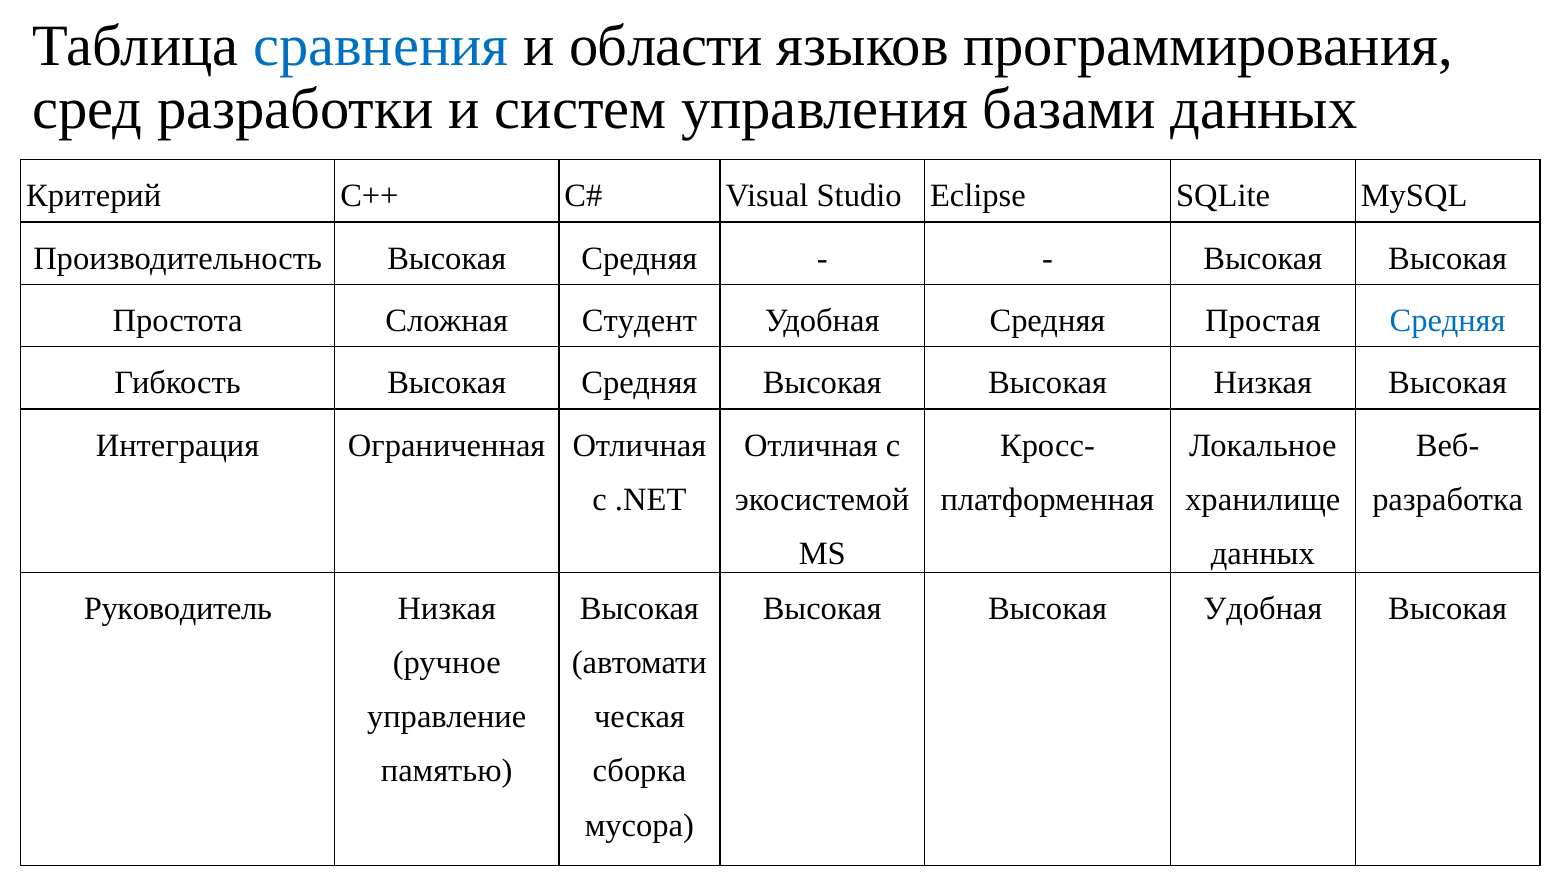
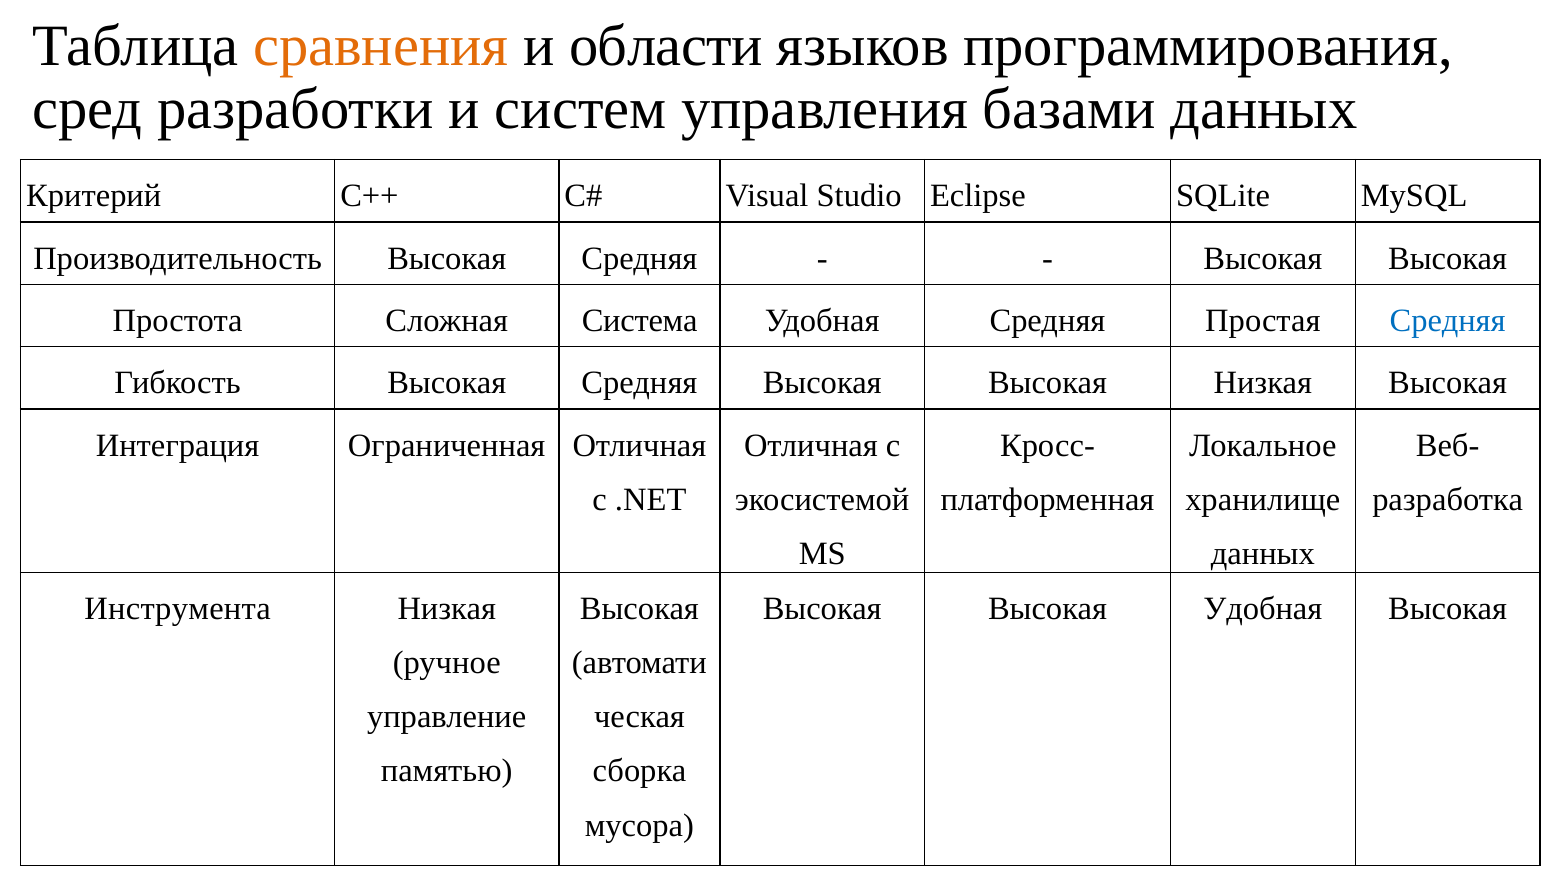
сравнения colour: blue -> orange (381, 46)
Студент: Студент -> Система (640, 321)
Руководитель: Руководитель -> Инструмента (178, 609)
